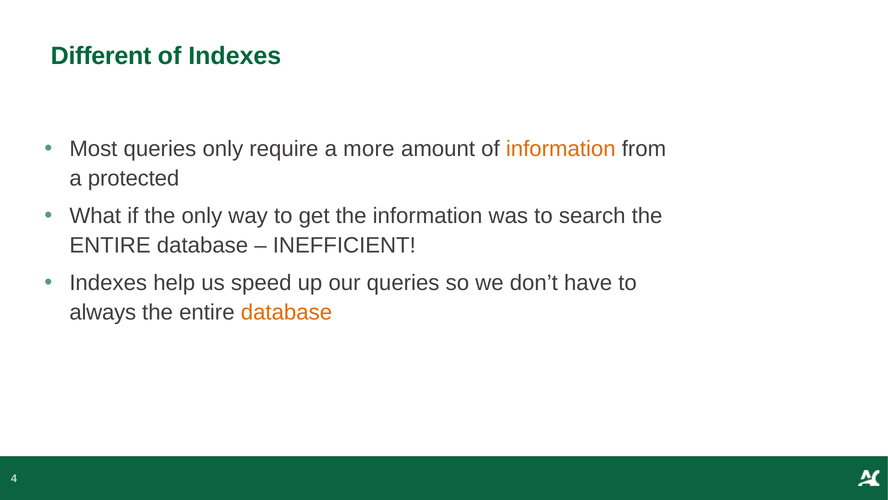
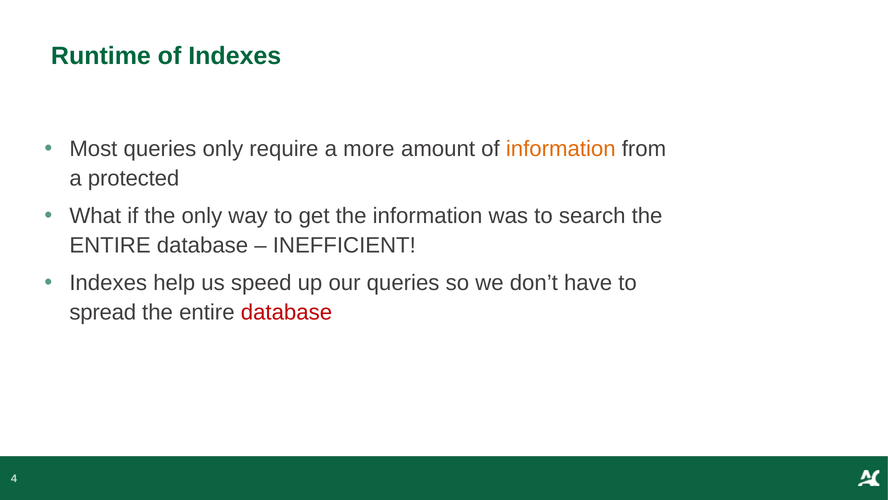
Different: Different -> Runtime (101, 56)
always: always -> spread (103, 312)
database colour: orange -> red (286, 312)
